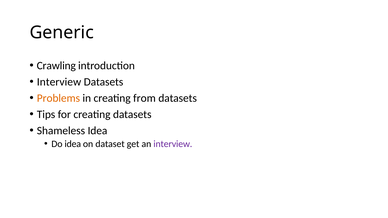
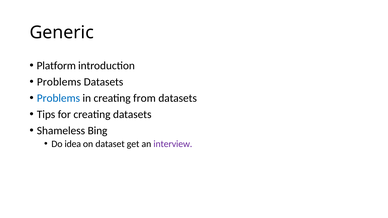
Crawling: Crawling -> Platform (56, 66)
Interview: Interview -> Problems (59, 82)
Problems colour: orange -> blue (58, 98)
Shameless Idea: Idea -> Bing (98, 131)
